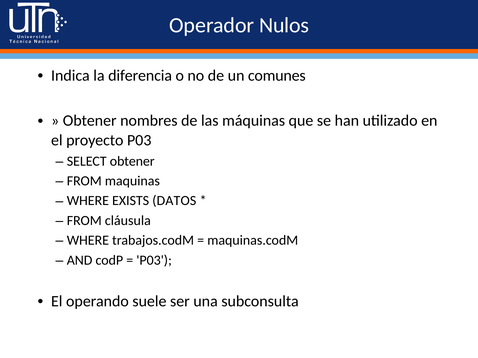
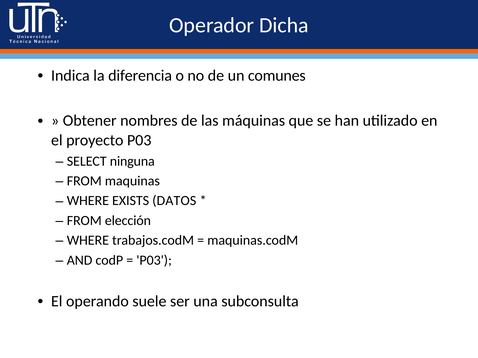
Nulos: Nulos -> Dicha (284, 25)
SELECT obtener: obtener -> ninguna (132, 161)
cláusula: cláusula -> elección (128, 221)
